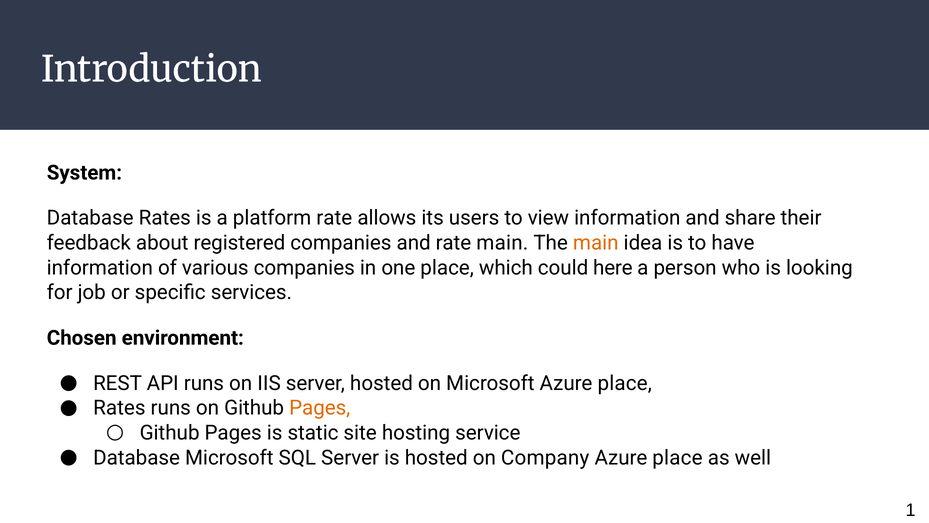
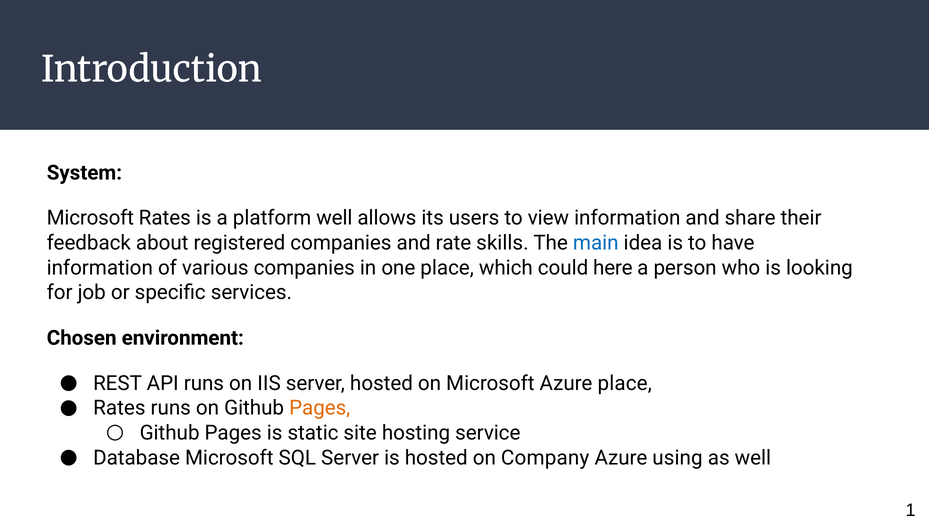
Database: Database -> Microsoft (90, 218)
platform rate: rate -> well (334, 218)
rate main: main -> skills (502, 243)
main colour: orange -> blue (596, 243)
place: place -> using (677, 457)
